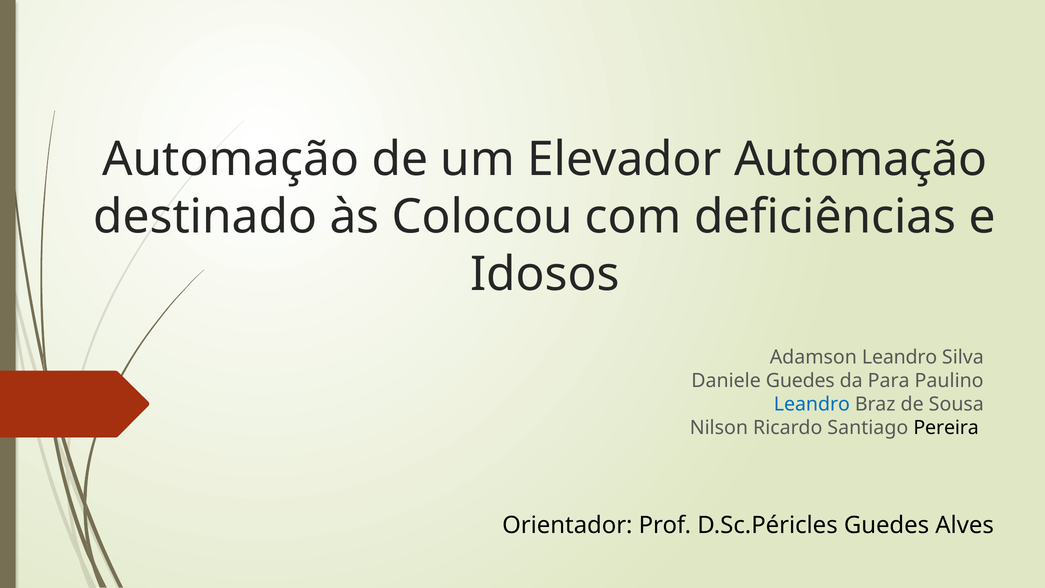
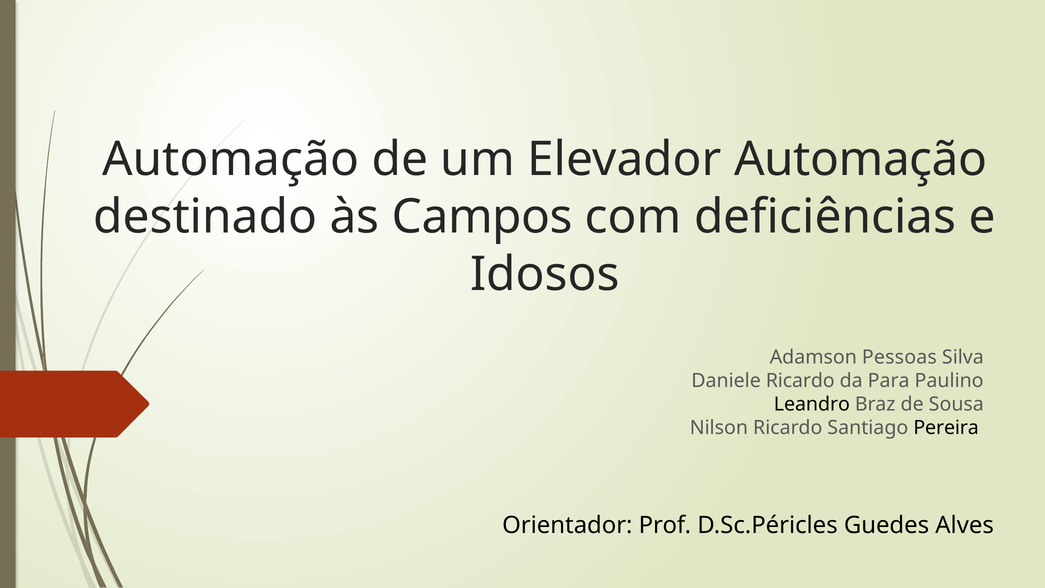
Colocou: Colocou -> Campos (482, 217)
Adamson Leandro: Leandro -> Pessoas (899, 357)
Daniele Guedes: Guedes -> Ricardo (800, 381)
Leandro colour: blue -> black (812, 404)
